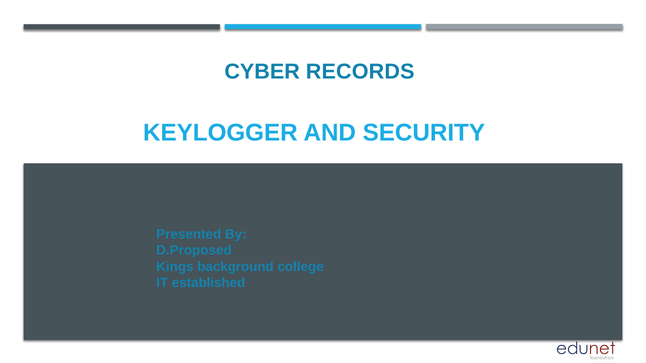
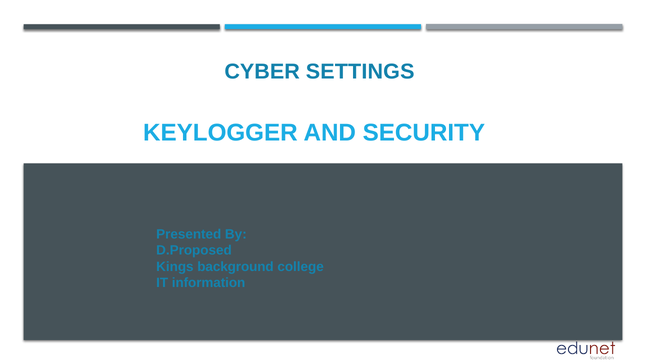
RECORDS: RECORDS -> SETTINGS (360, 72)
established: established -> information (209, 283)
